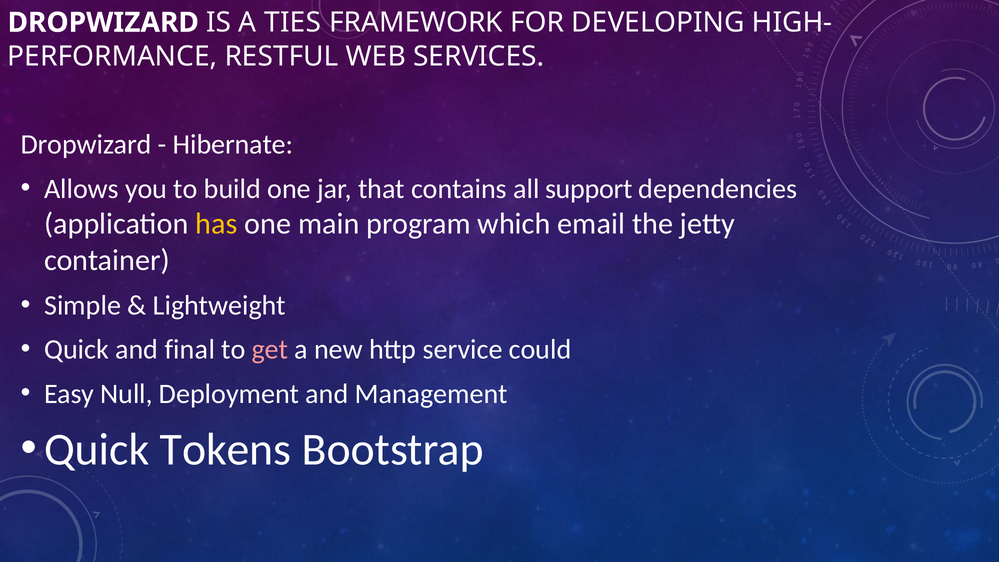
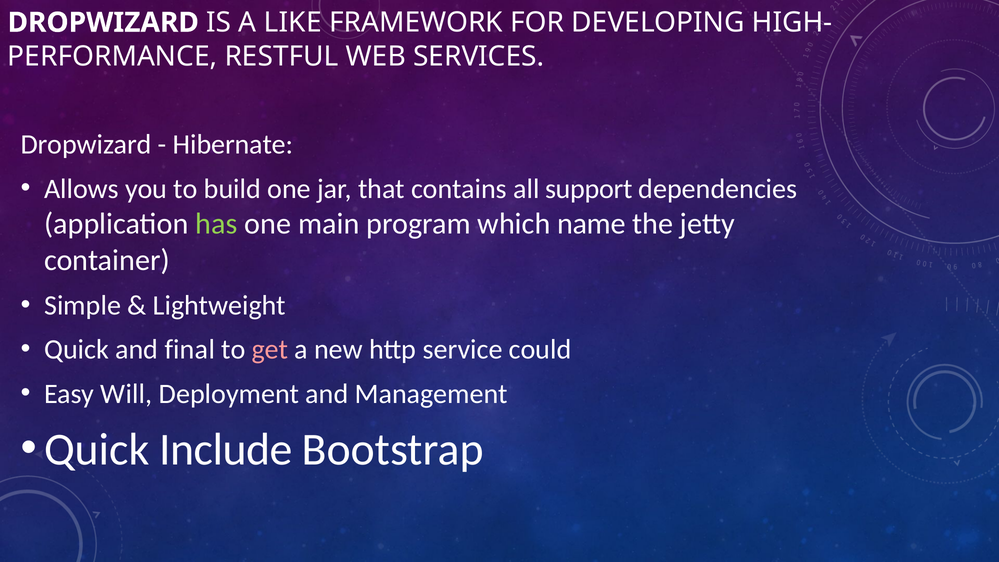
TIES: TIES -> LIKE (293, 23)
has colour: yellow -> light green (216, 224)
email: email -> name (591, 224)
Null: Null -> Will (126, 394)
Tokens: Tokens -> Include (226, 450)
